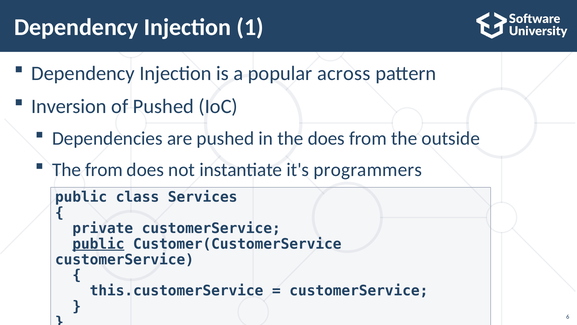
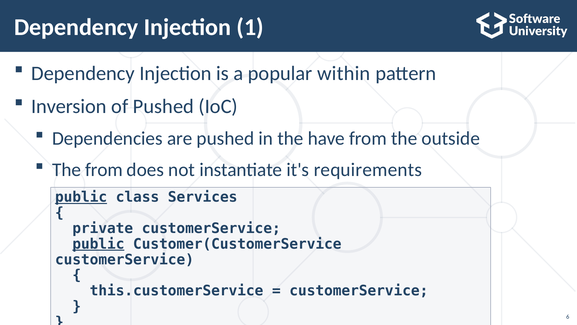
across: across -> within (344, 73)
the does: does -> have (326, 138)
programmers: programmers -> requirements (368, 170)
public underline: none -> present (81, 197)
